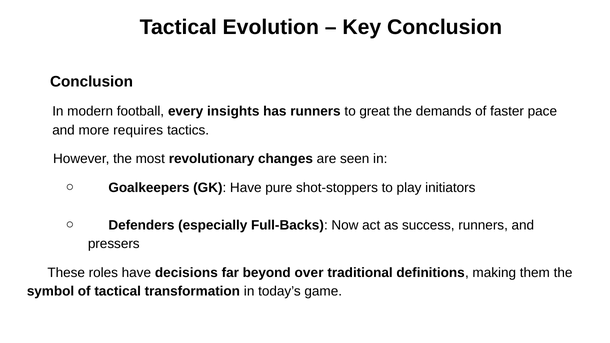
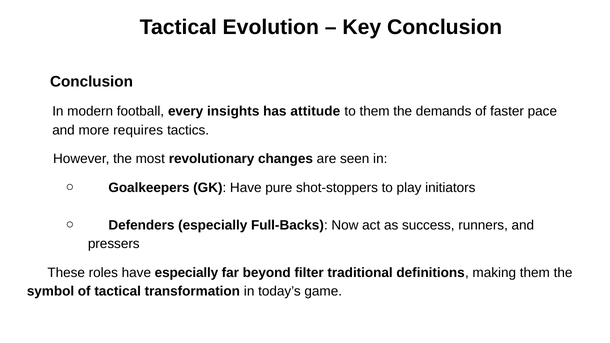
has runners: runners -> attitude (315, 111)
to great: great -> them (375, 111)
have decisions: decisions -> especially (186, 273)
over: over -> filter (309, 273)
